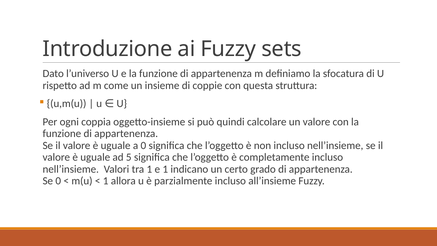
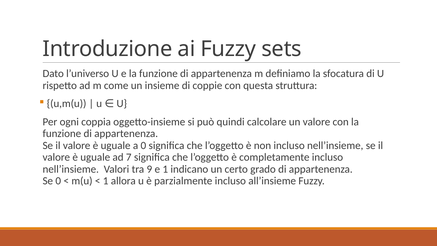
5: 5 -> 7 (129, 157)
tra 1: 1 -> 9 (149, 169)
